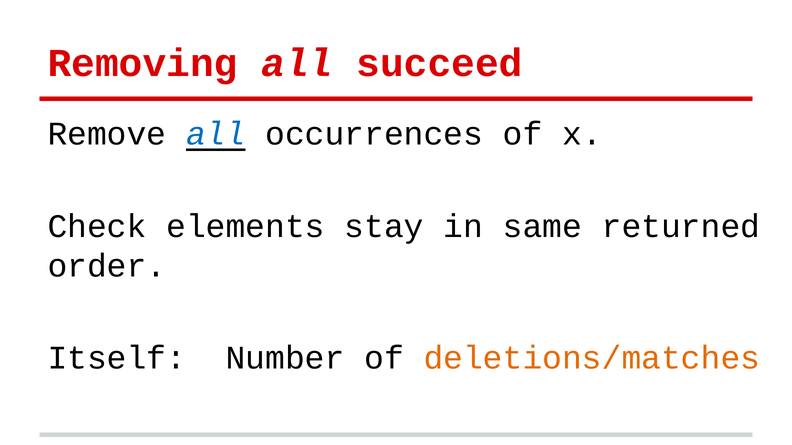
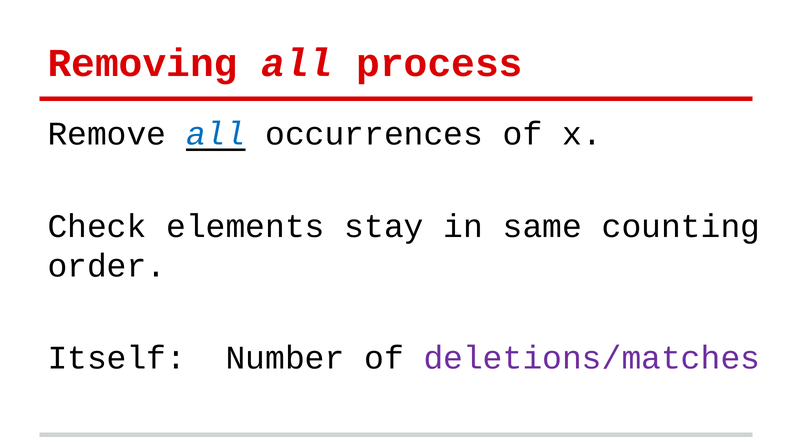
succeed: succeed -> process (440, 63)
returned: returned -> counting (681, 226)
deletions/matches colour: orange -> purple (592, 358)
